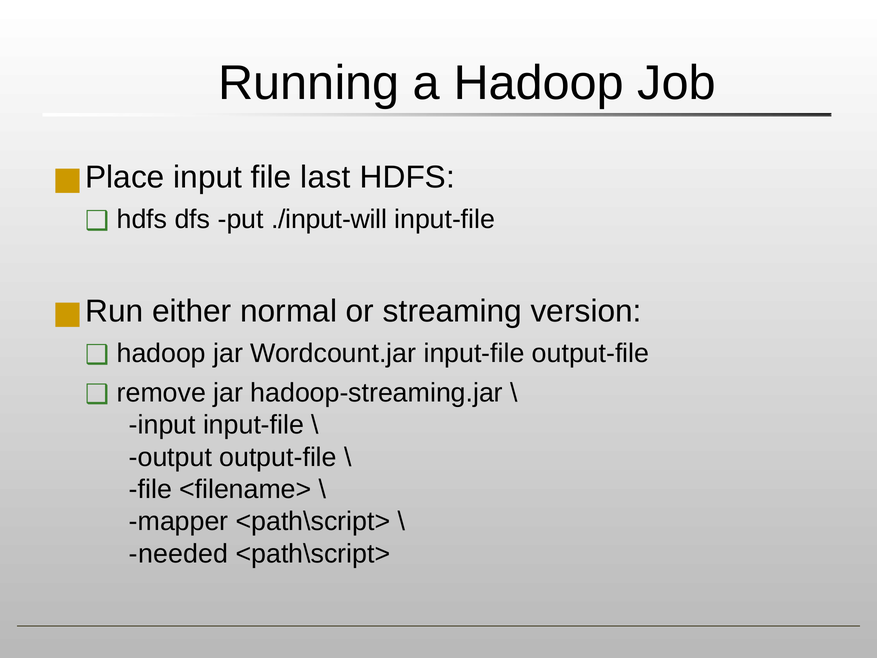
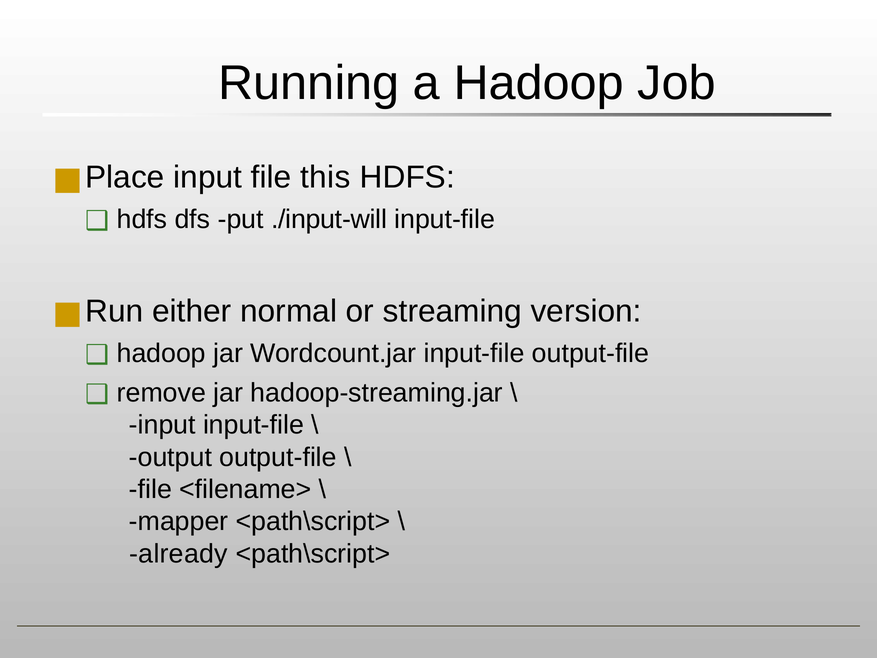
last: last -> this (325, 177)
needed: needed -> already (179, 553)
